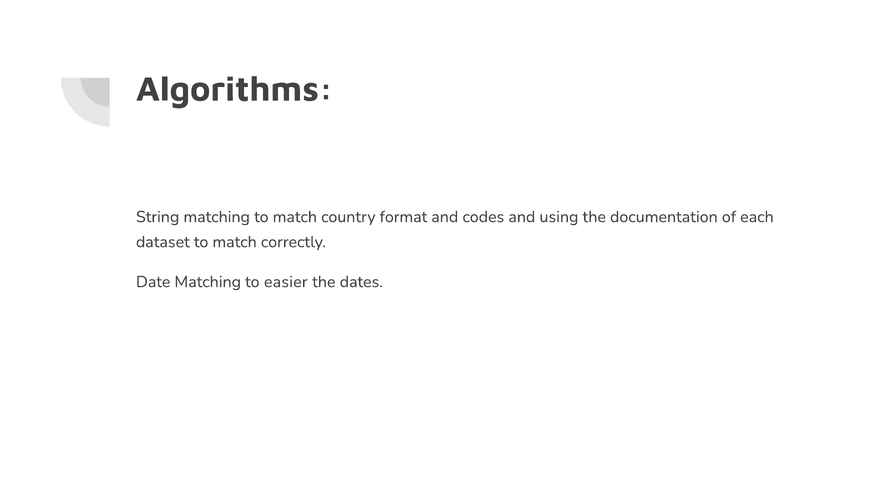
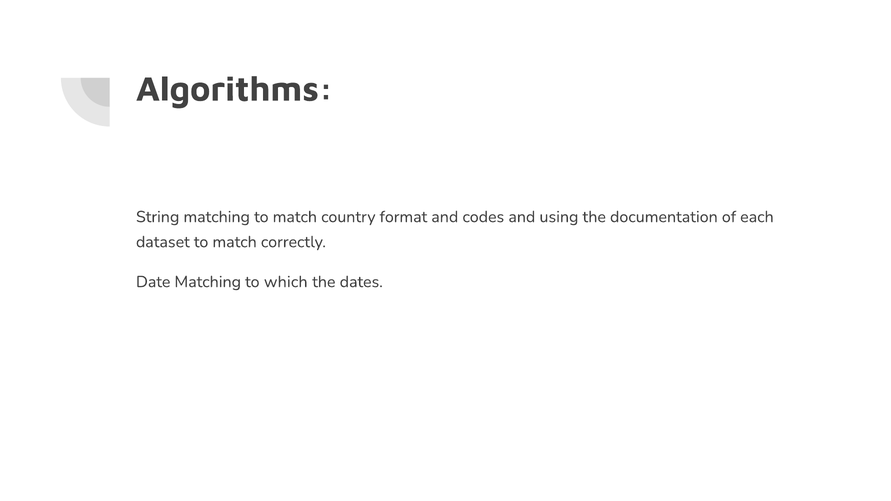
easier: easier -> which (286, 282)
